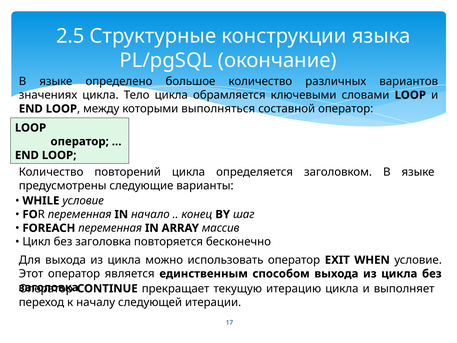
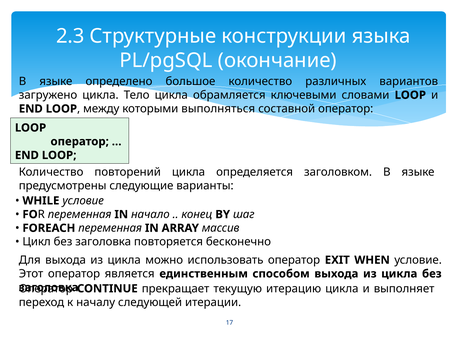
2.5: 2.5 -> 2.3 (70, 36)
значениях: значениях -> загружено (48, 95)
